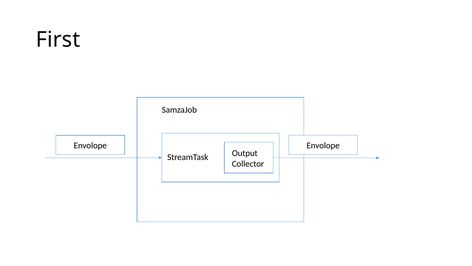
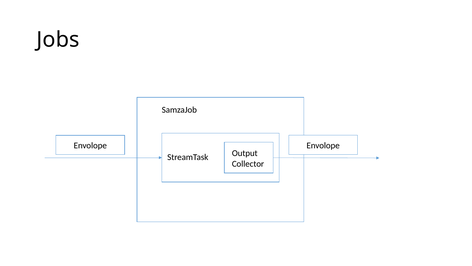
First: First -> Jobs (58, 40)
